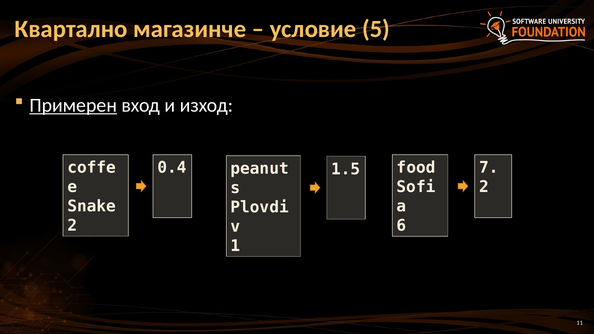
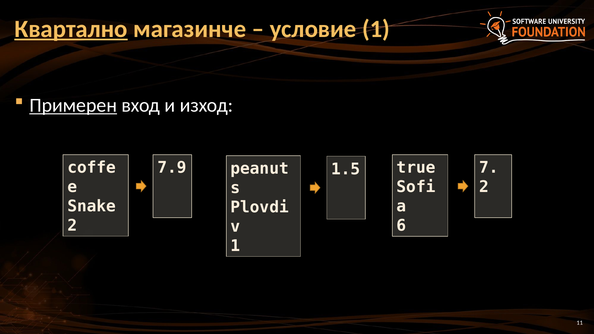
Квартално underline: none -> present (71, 29)
условие 5: 5 -> 1 (376, 29)
0.4: 0.4 -> 7.9 (172, 168)
food: food -> true (416, 168)
